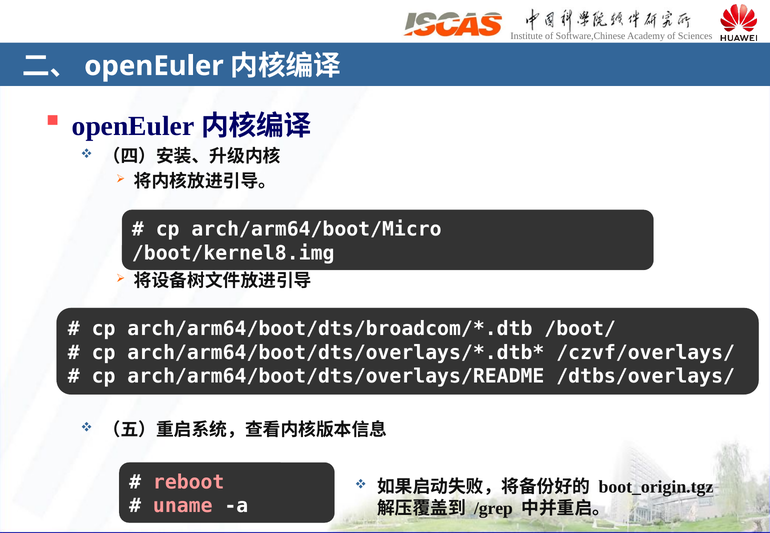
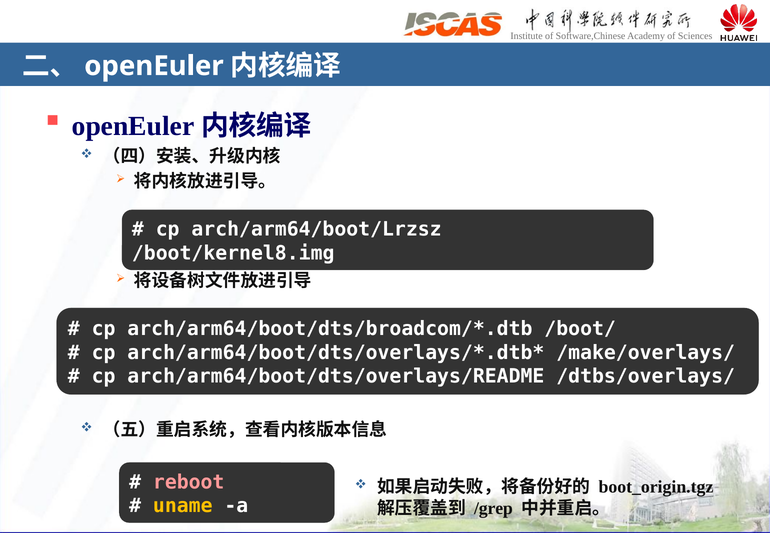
arch/arm64/boot/Micro: arch/arm64/boot/Micro -> arch/arm64/boot/Lrzsz (317, 229)
/czvf/overlays/: /czvf/overlays/ -> /make/overlays/ (646, 353)
uname colour: pink -> yellow (183, 506)
